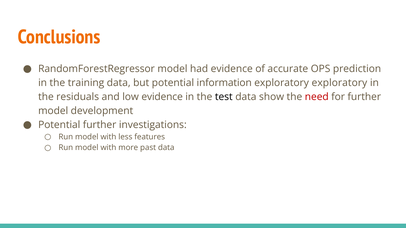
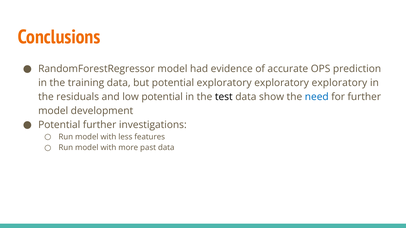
potential information: information -> exploratory (224, 83)
low evidence: evidence -> potential (162, 97)
need colour: red -> blue (317, 97)
